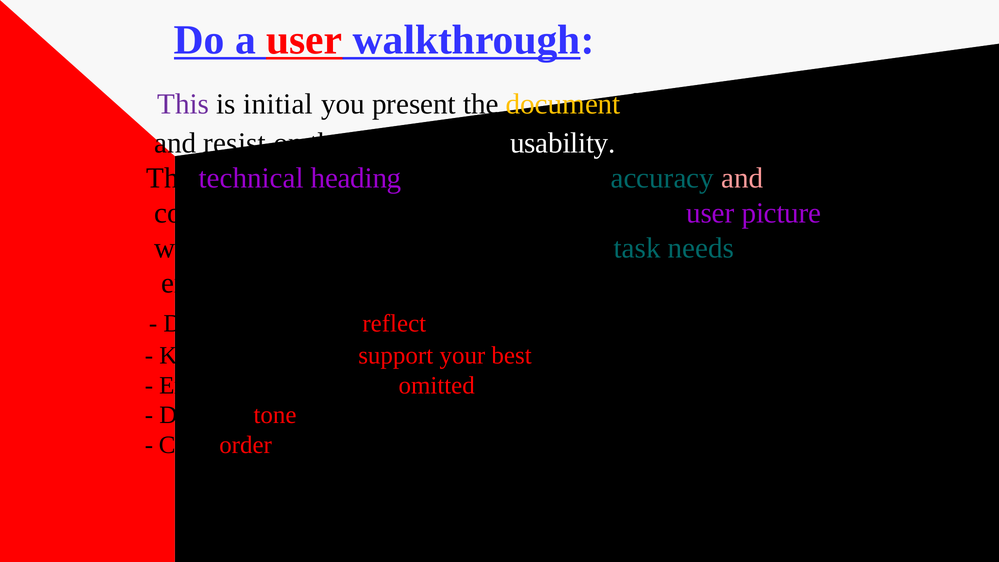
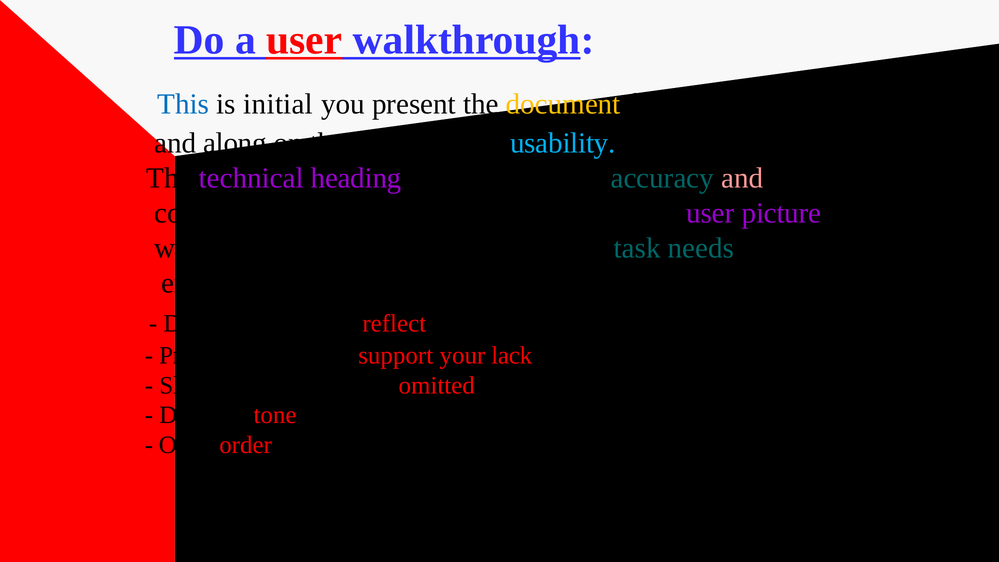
This colour: purple -> blue (183, 104)
resist: resist -> along (235, 143)
usability colour: white -> light blue (563, 143)
Keys: Keys -> Press (185, 355)
best: best -> lack (512, 355)
Error: Error -> Shell (185, 385)
Class: Class -> Offer (186, 445)
